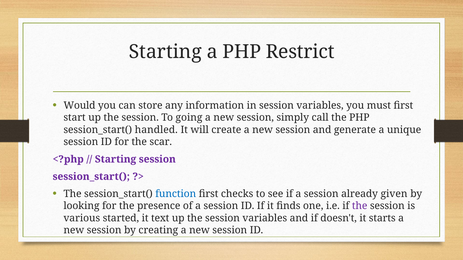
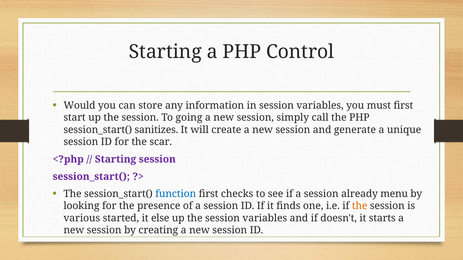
Restrict: Restrict -> Control (300, 52)
handled: handled -> sanitizes (156, 130)
given: given -> menu (394, 194)
the colour: purple -> orange (360, 206)
text: text -> else (160, 218)
